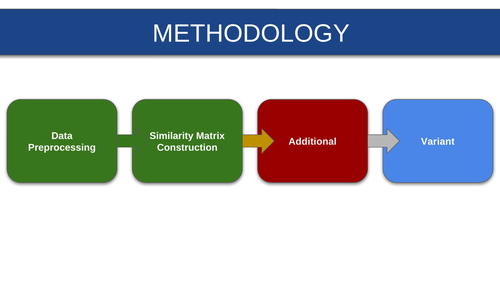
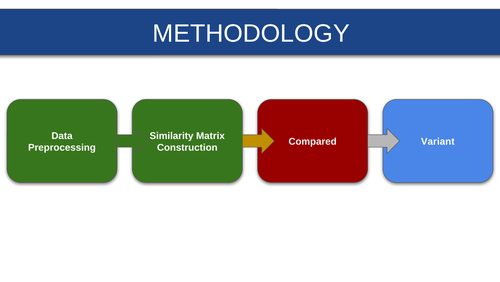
Additional: Additional -> Compared (313, 141)
